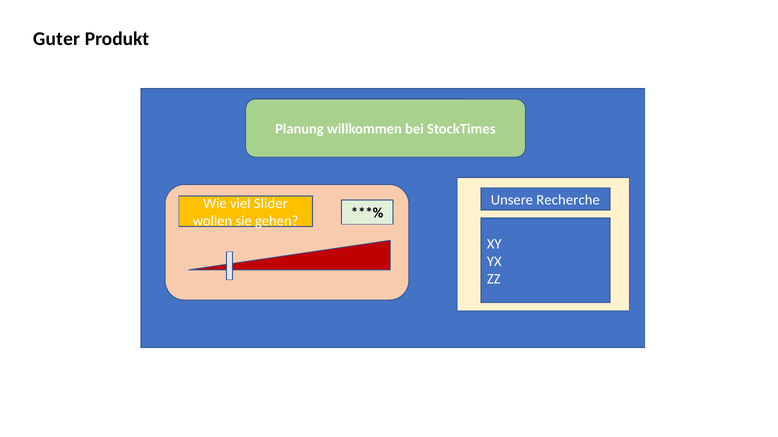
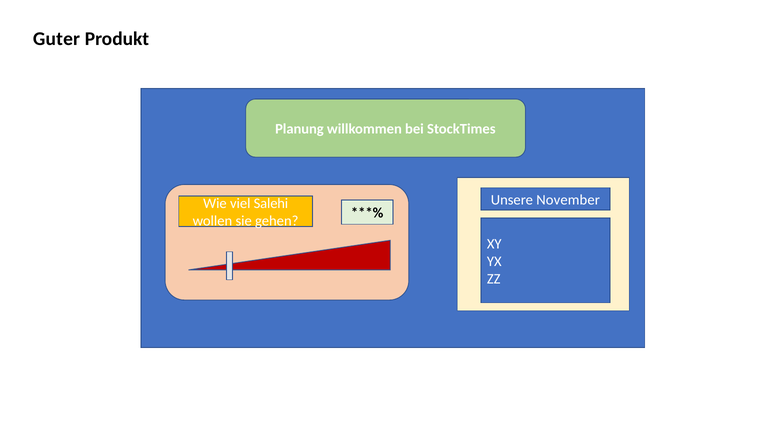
Recherche: Recherche -> November (568, 200)
Slider: Slider -> Salehi (271, 204)
